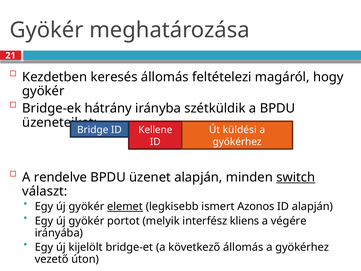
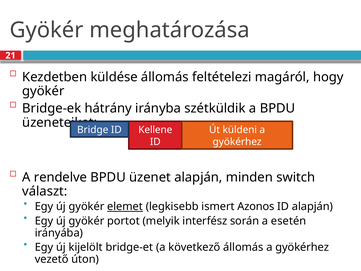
keresés: keresés -> küldése (114, 77)
küldési: küldési -> küldeni (240, 130)
switch underline: present -> none (296, 177)
kliens: kliens -> során (245, 221)
végére: végére -> esetén (289, 221)
